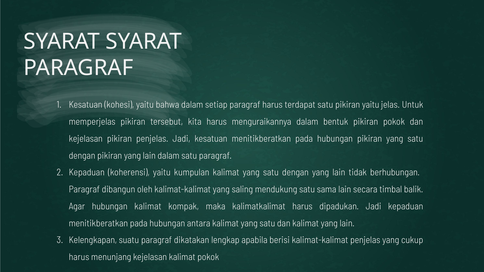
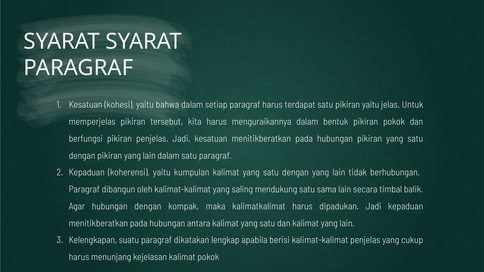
kejelasan: kejelasan -> berfungsi (86, 139)
hubungan kalimat: kalimat -> dengan (148, 207)
